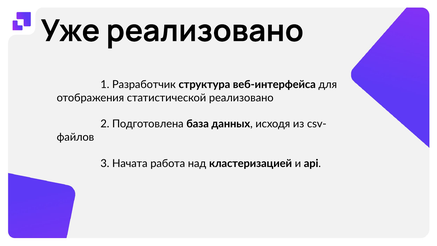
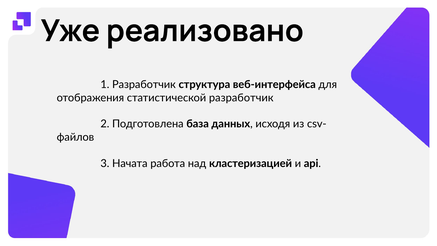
статистической реализовано: реализовано -> разработчик (241, 98)
